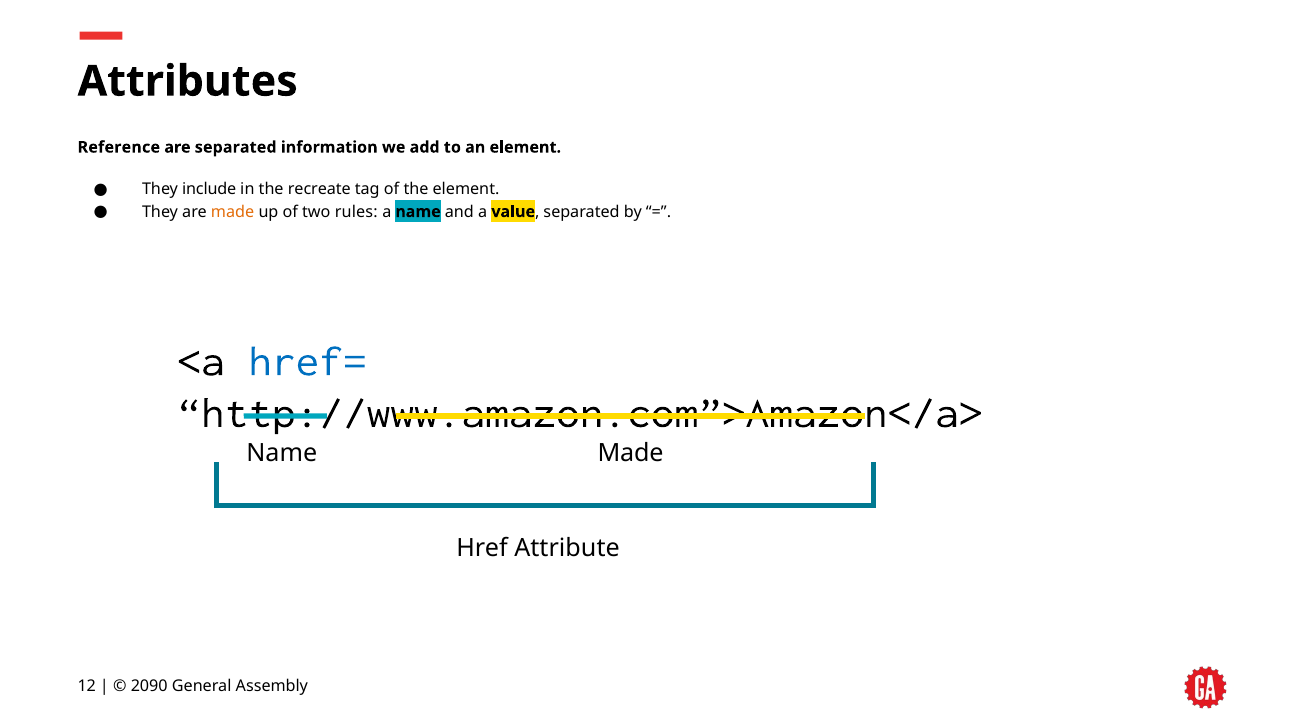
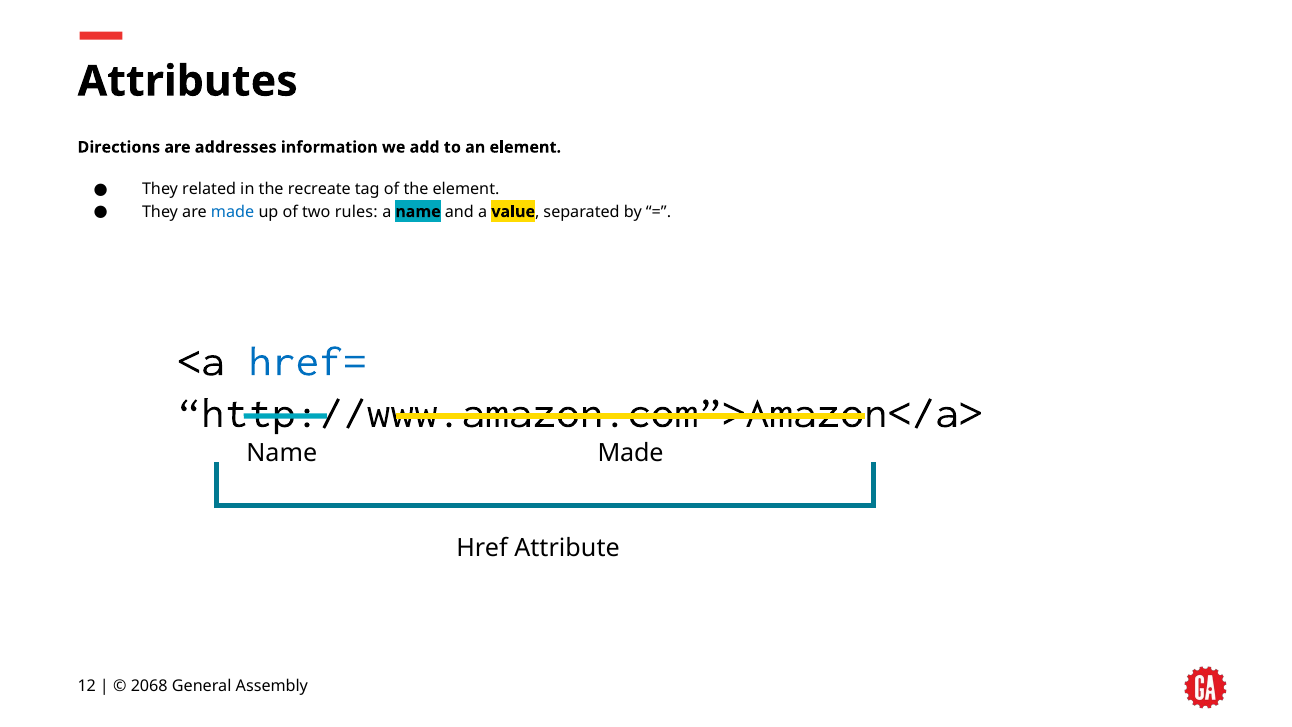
Reference: Reference -> Directions (119, 147)
are separated: separated -> addresses (236, 147)
include: include -> related (209, 189)
made colour: orange -> blue (233, 212)
2090: 2090 -> 2068 (149, 686)
